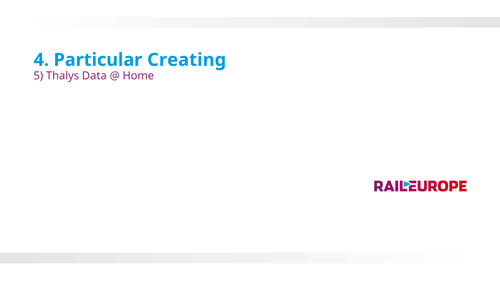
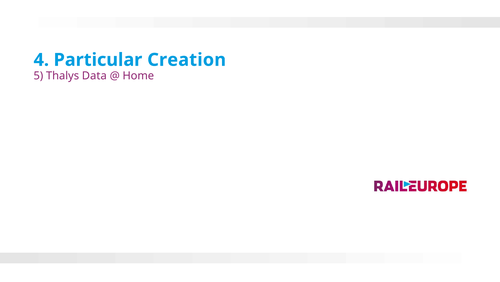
Creating: Creating -> Creation (187, 60)
